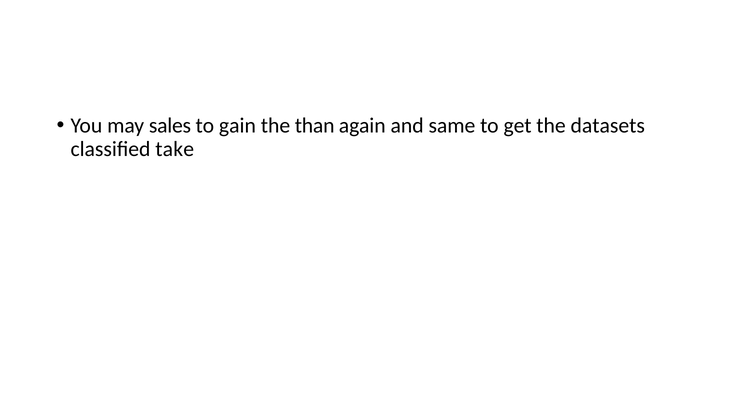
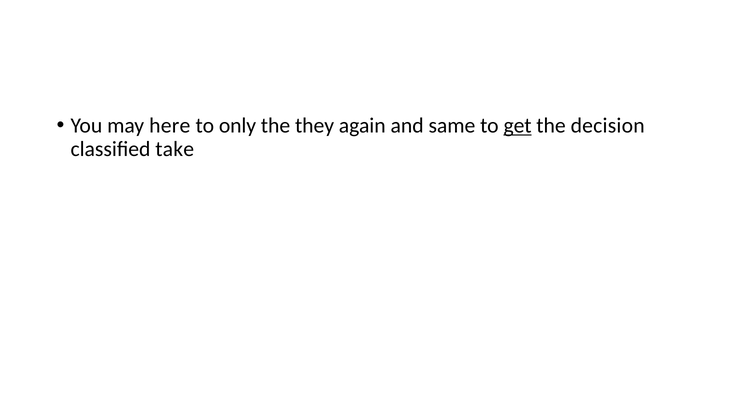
sales: sales -> here (170, 126)
gain: gain -> only (238, 126)
than: than -> they (315, 126)
get underline: none -> present (518, 126)
datasets: datasets -> decision (608, 126)
